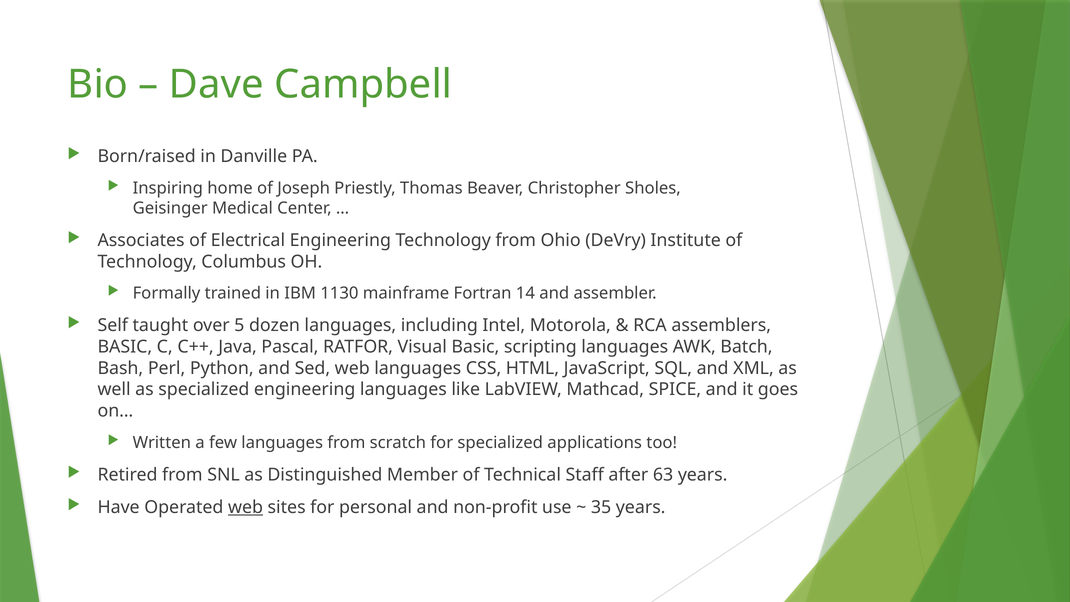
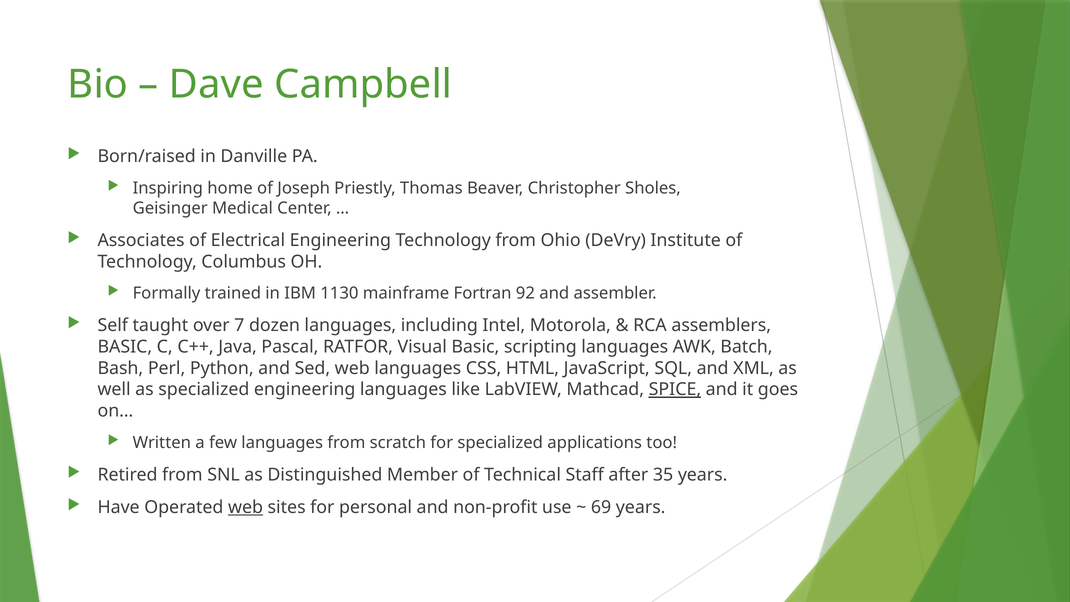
14: 14 -> 92 (525, 293)
5: 5 -> 7 (239, 325)
SPICE underline: none -> present (675, 390)
63: 63 -> 35 (663, 475)
35: 35 -> 69 (601, 507)
